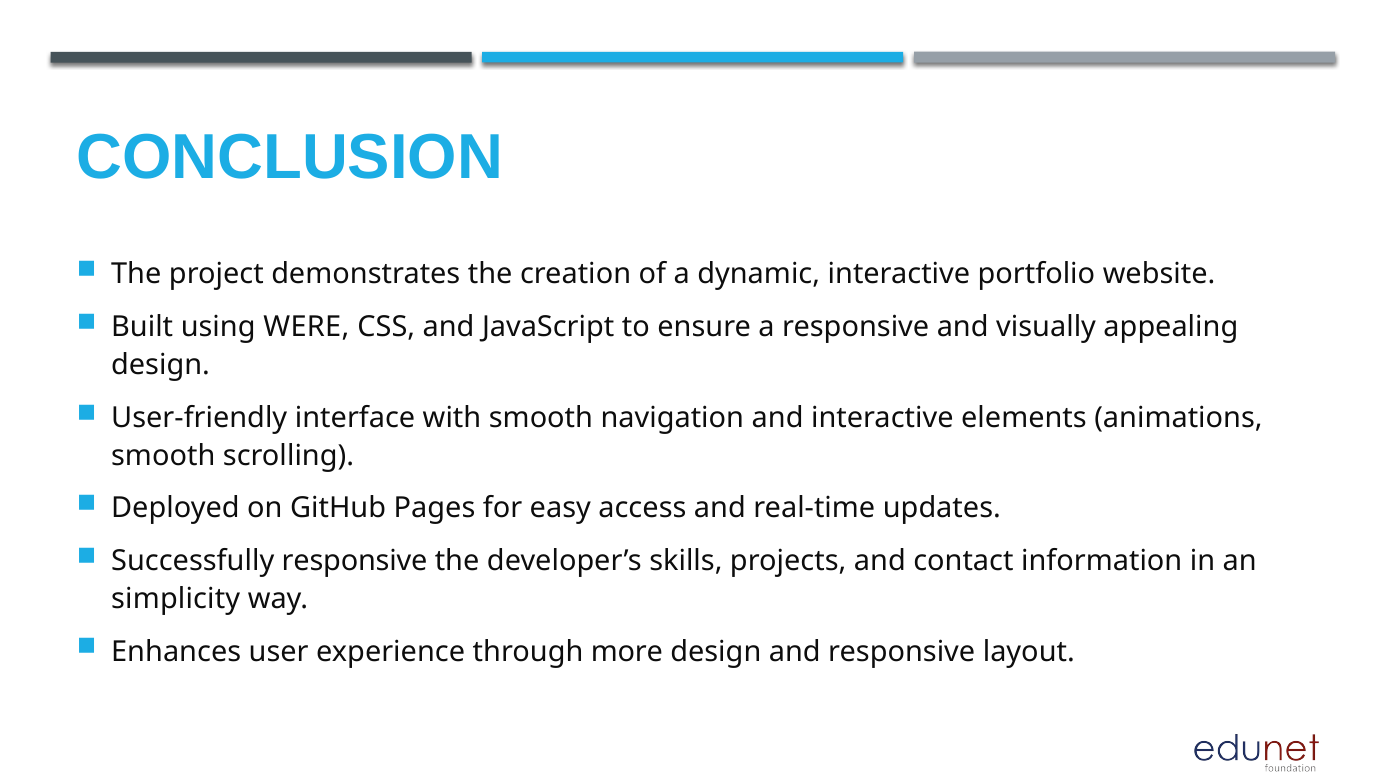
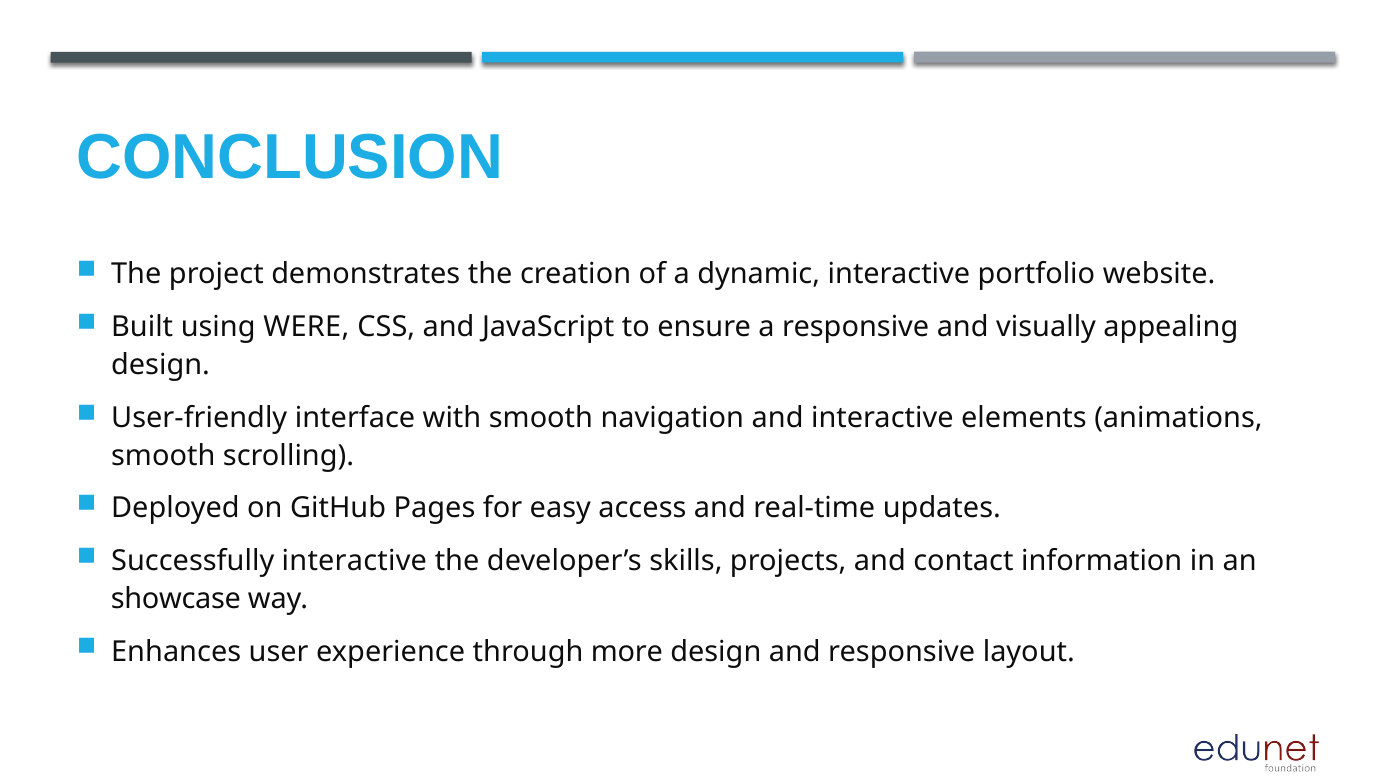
Successfully responsive: responsive -> interactive (354, 561)
simplicity: simplicity -> showcase (176, 599)
